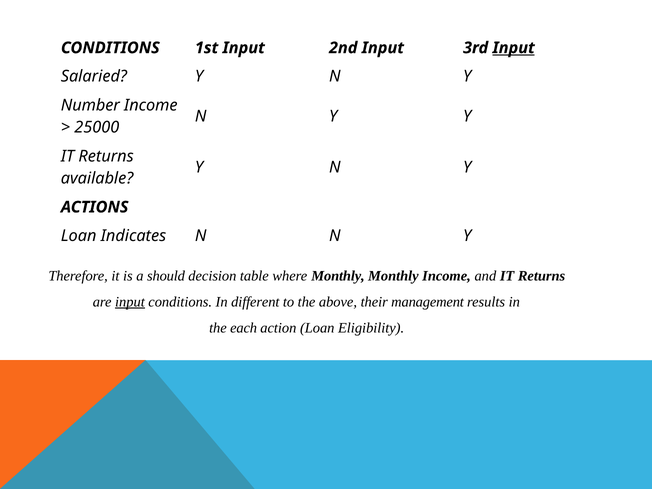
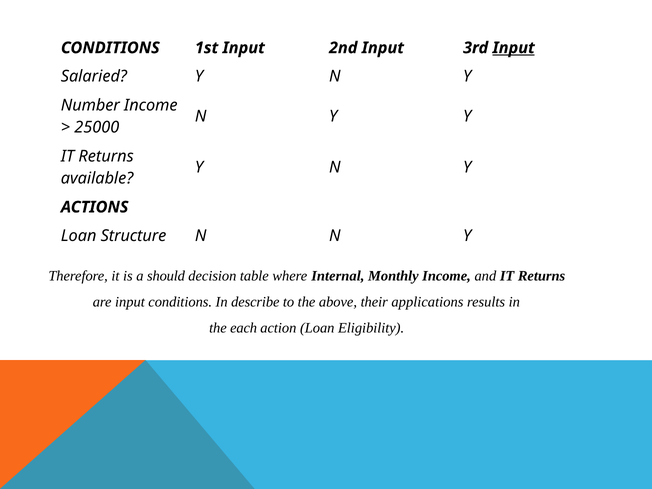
Indicates: Indicates -> Structure (133, 236)
where Monthly: Monthly -> Internal (338, 276)
input underline: present -> none (130, 302)
different: different -> describe (255, 302)
management: management -> applications (427, 302)
